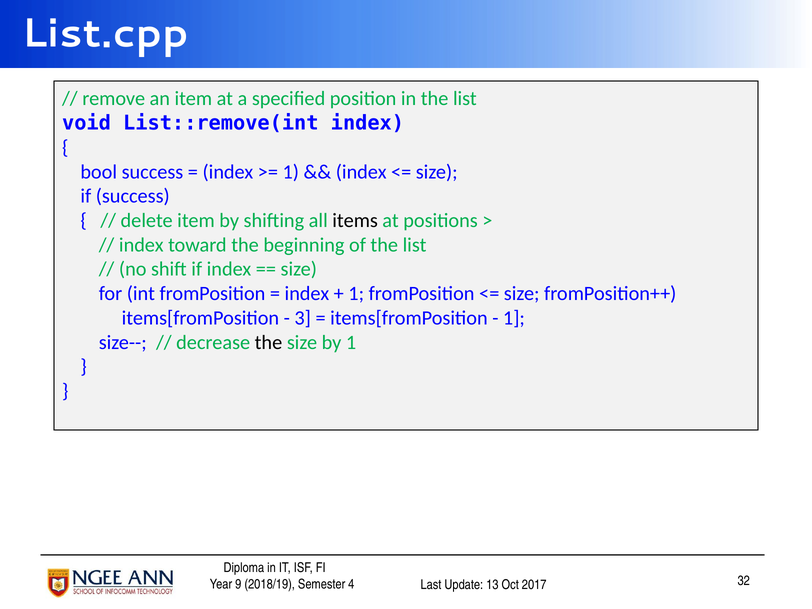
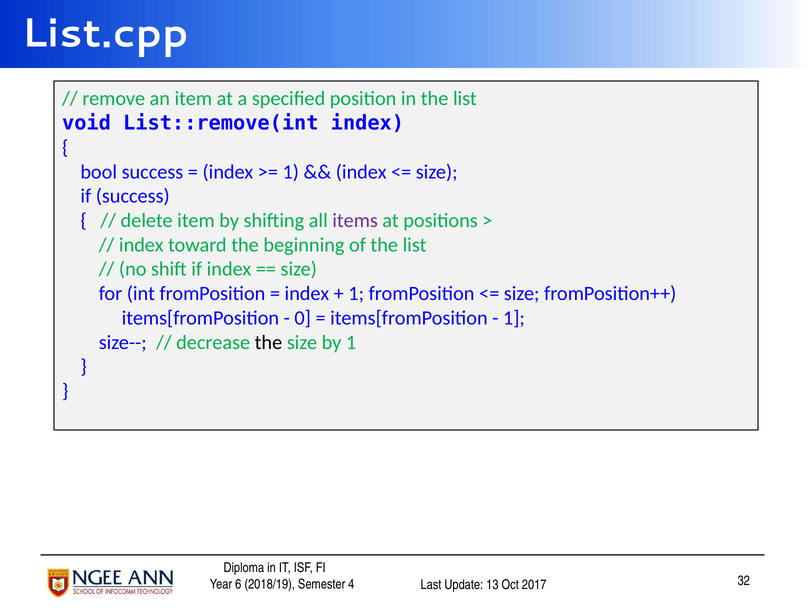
items colour: black -> purple (355, 221)
3: 3 -> 0 (303, 318)
9: 9 -> 6 (238, 584)
